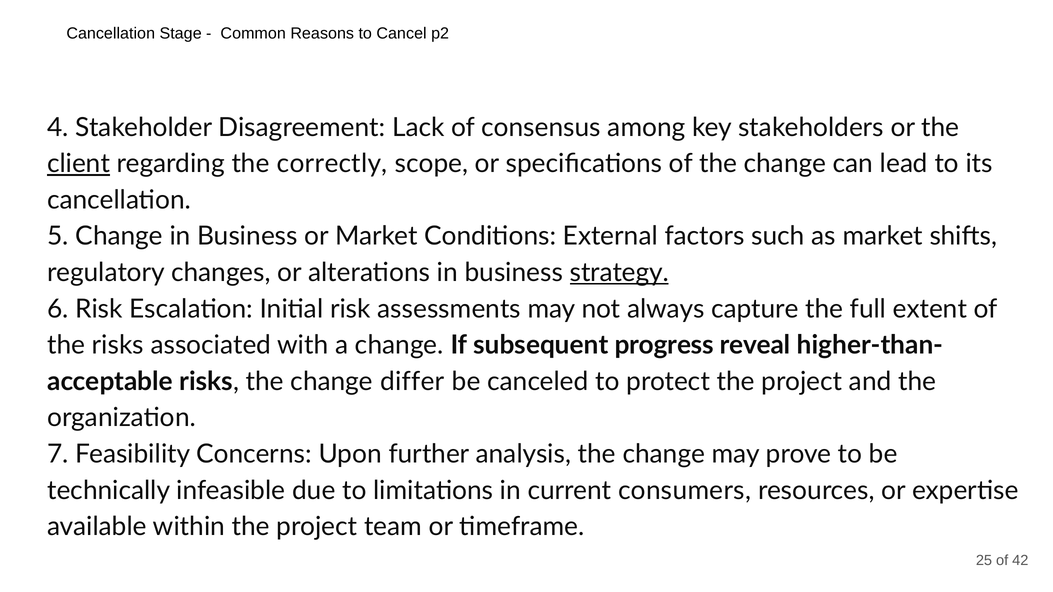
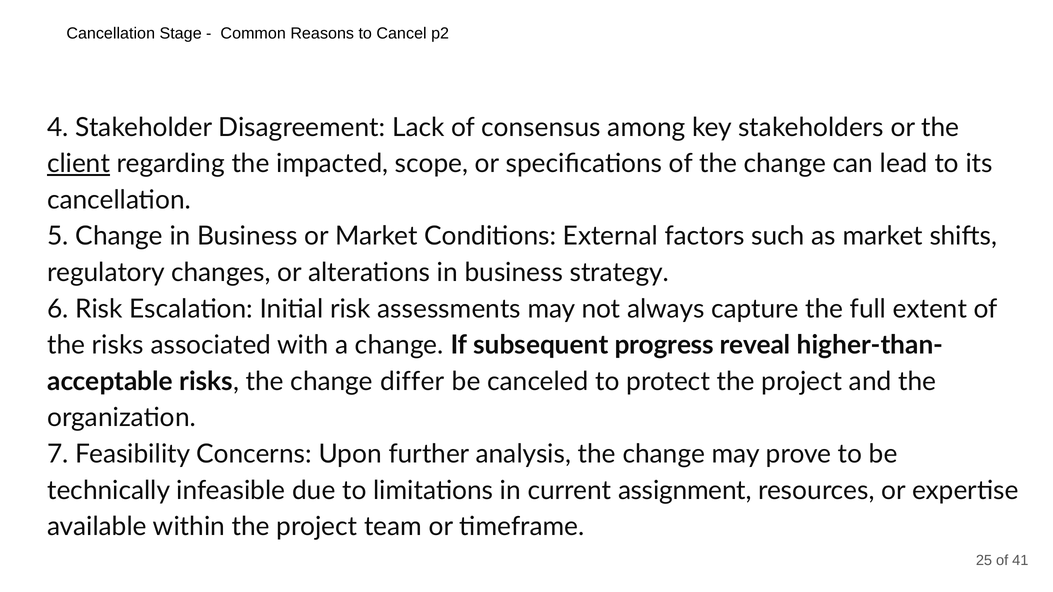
correctly: correctly -> impacted (332, 164)
strategy underline: present -> none (619, 273)
consumers: consumers -> assignment (685, 491)
42: 42 -> 41 (1020, 561)
